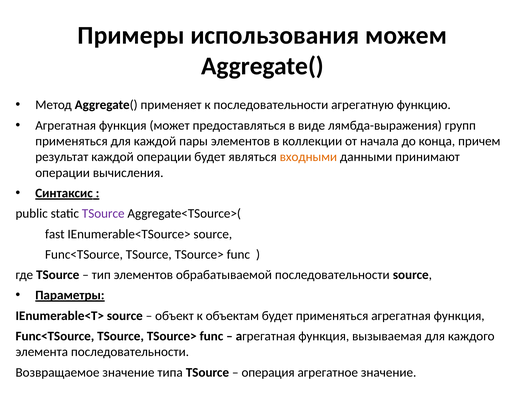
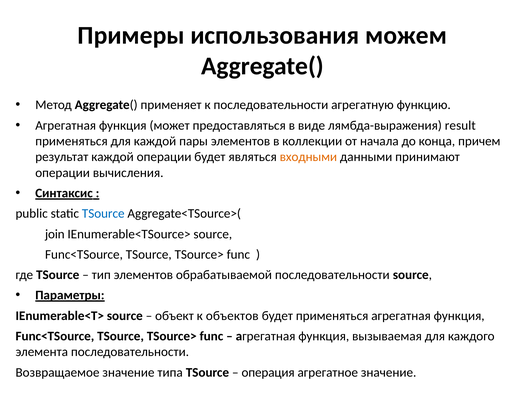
групп: групп -> result (460, 125)
TSource colour: purple -> blue (103, 213)
fast: fast -> join (55, 234)
объектам: объектам -> объектов (232, 316)
